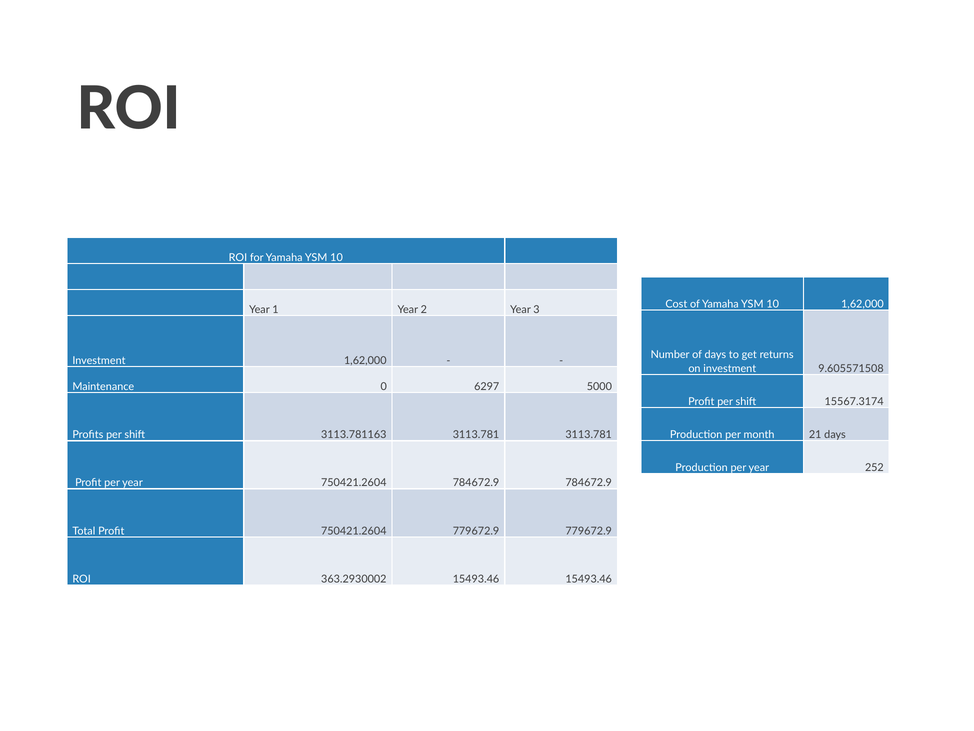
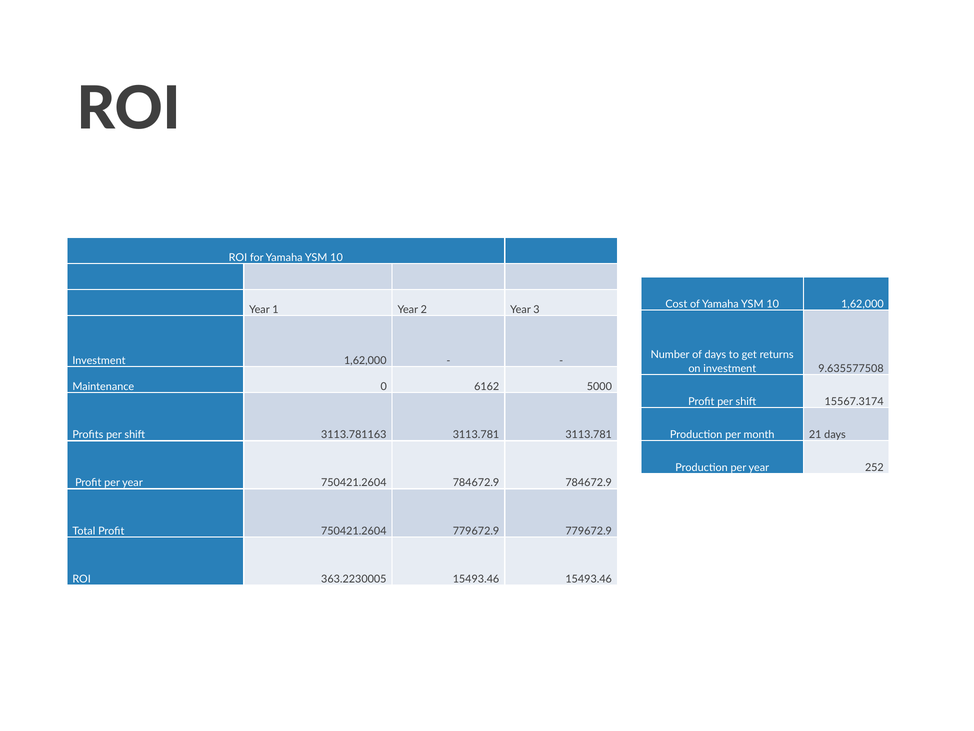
9.605571508: 9.605571508 -> 9.635577508 (851, 368)
6297: 6297 -> 6162 (487, 386)
363.2930002: 363.2930002 -> 363.2230005 (354, 579)
